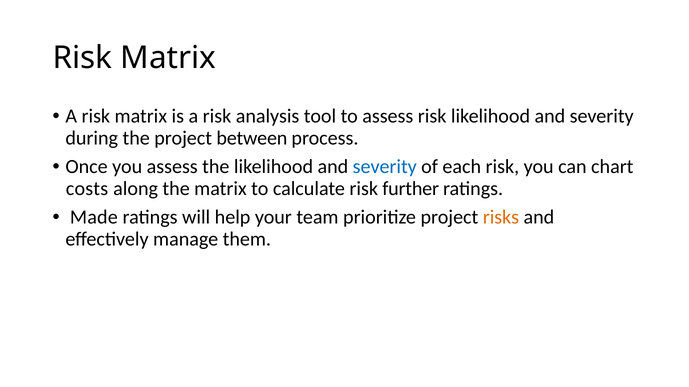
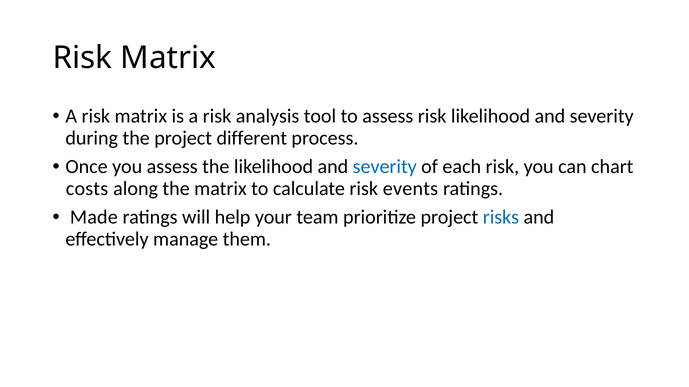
between: between -> different (252, 138)
further: further -> events (410, 189)
risks colour: orange -> blue (501, 218)
